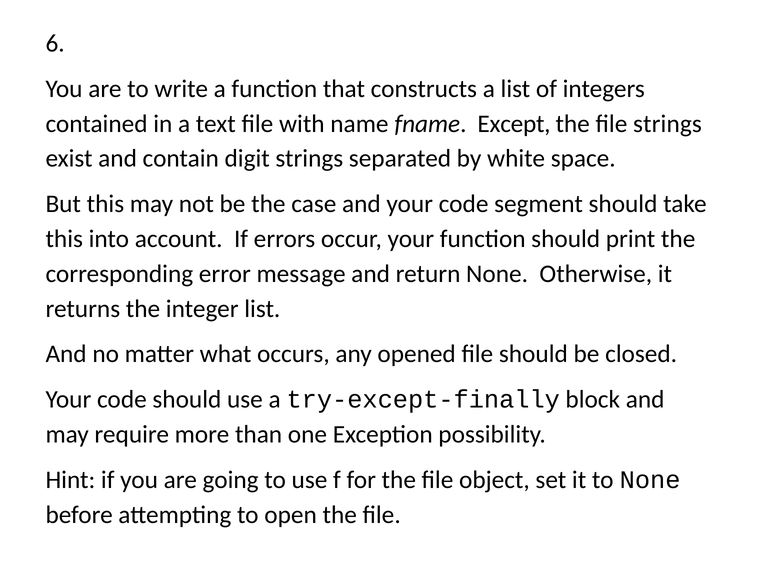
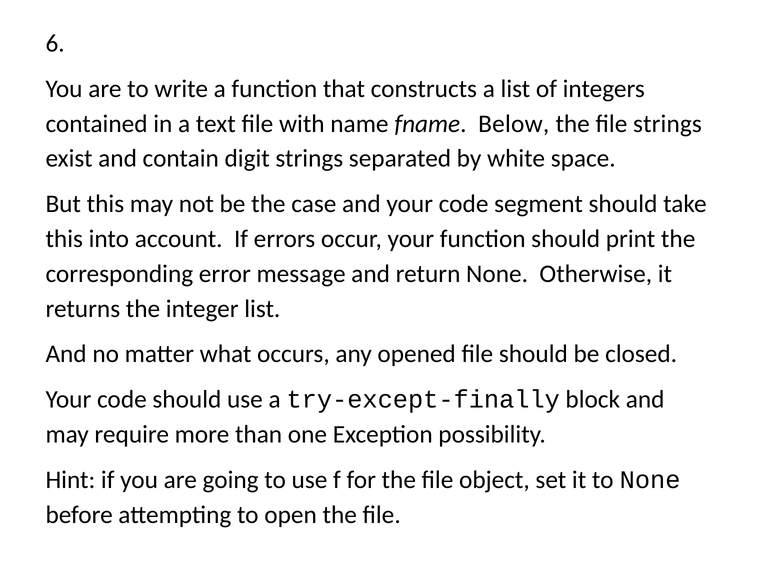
Except: Except -> Below (514, 124)
